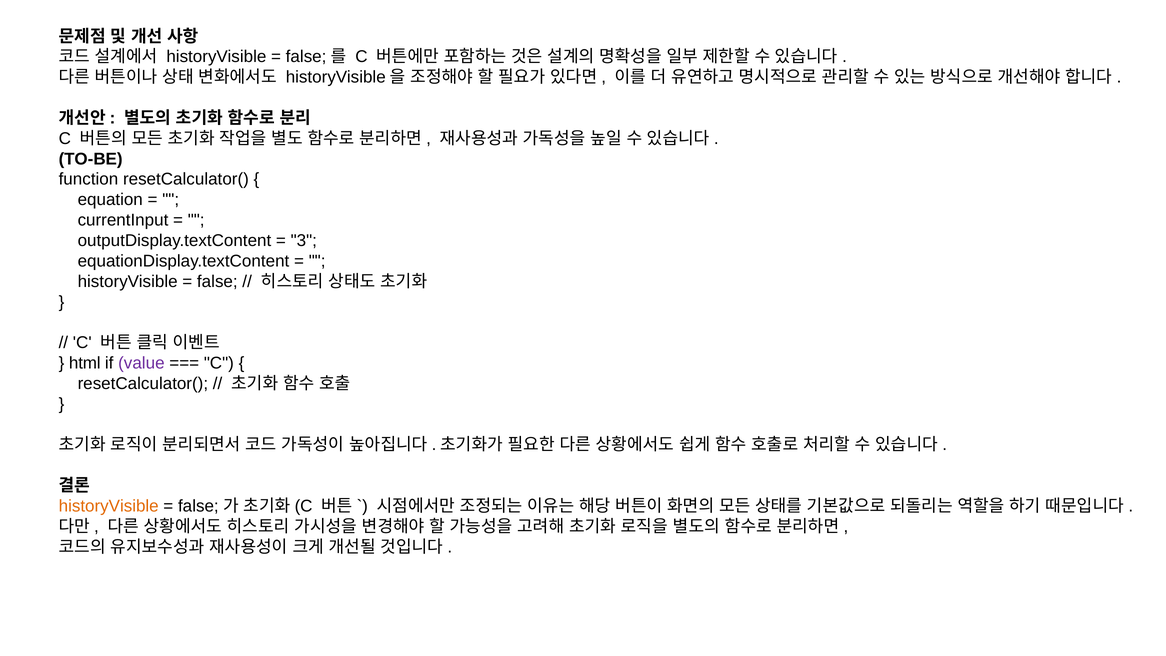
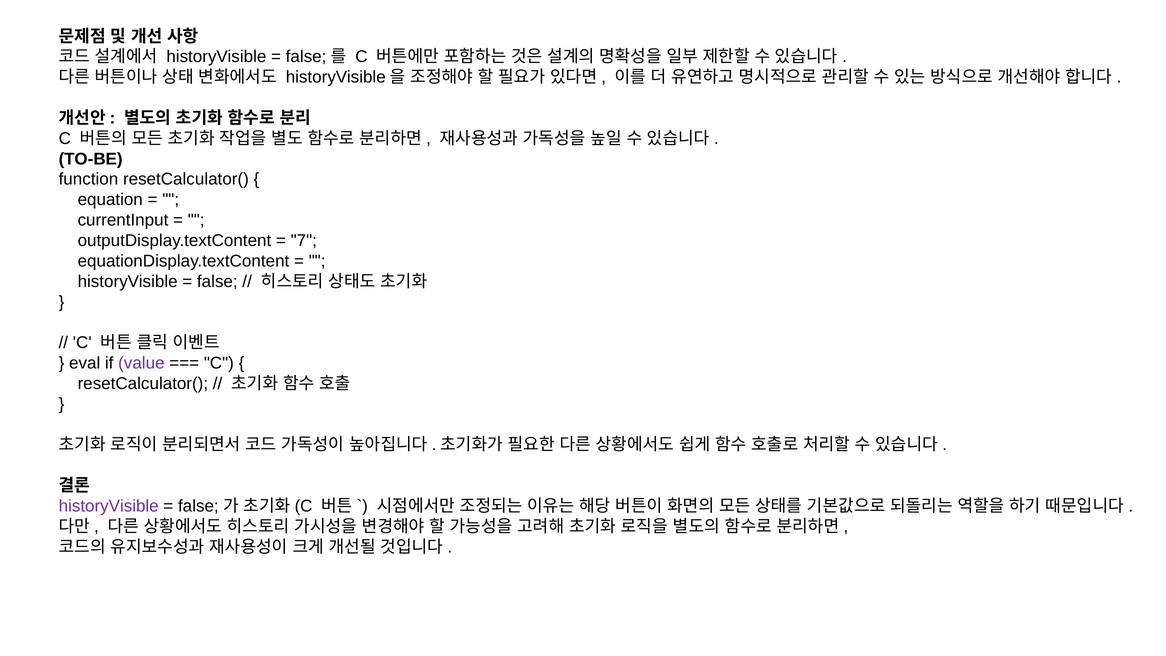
3: 3 -> 7 (304, 241)
html: html -> eval (85, 363)
historyVisible colour: orange -> purple (109, 506)
